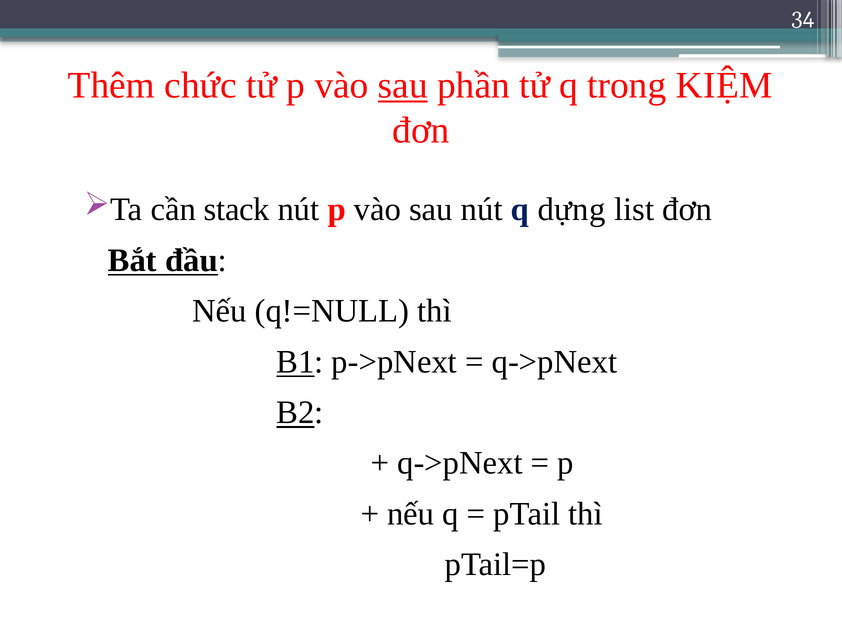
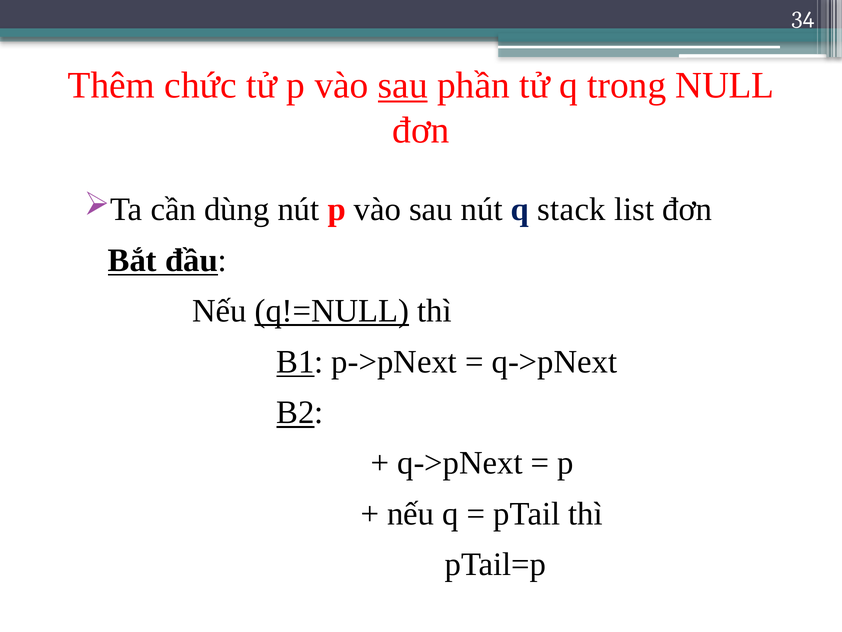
KIỆM: KIỆM -> NULL (725, 85)
stack: stack -> dùng (237, 209)
dựng: dựng -> stack (571, 209)
q!=NULL underline: none -> present (332, 311)
